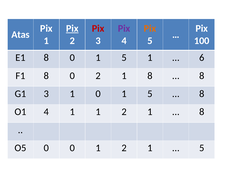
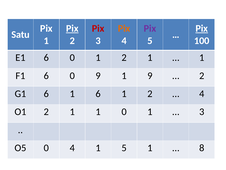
Pix colour: purple -> orange (124, 28)
Pix colour: orange -> purple (150, 28)
Pix underline: none -> present (202, 28)
Atas: Atas -> Satu (21, 35)
E1 8: 8 -> 6 (46, 57)
5: 5 -> 2 (124, 57)
6: 6 -> 1 (202, 57)
F1 8: 8 -> 6 (46, 75)
0 2: 2 -> 9 (98, 75)
1 8: 8 -> 9 (150, 75)
8: 8 -> 2 (202, 75)
G1 3: 3 -> 6 (46, 93)
1 0: 0 -> 6 (98, 93)
5: 5 -> 2 (150, 93)
8: 8 -> 4 (202, 93)
O1 4: 4 -> 2 (46, 112)
1 1 2: 2 -> 0 (124, 112)
8: 8 -> 3 (202, 112)
0 0: 0 -> 4 (72, 148)
2: 2 -> 5 (124, 148)
5: 5 -> 8 (202, 148)
